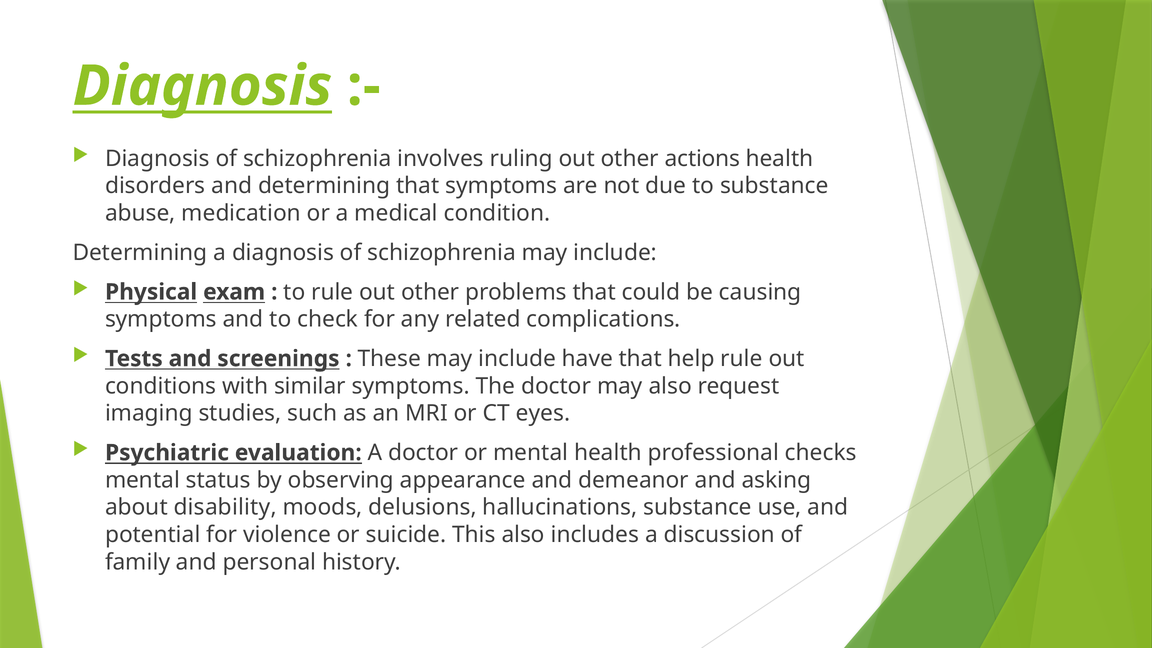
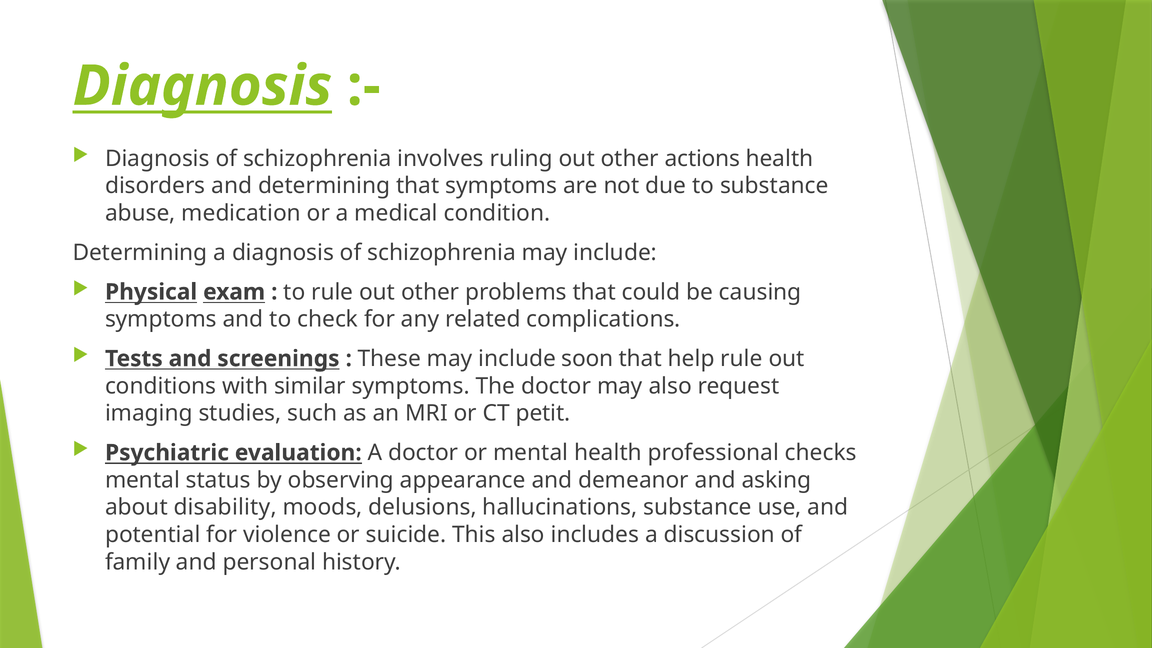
have: have -> soon (587, 359)
eyes: eyes -> petit (543, 413)
